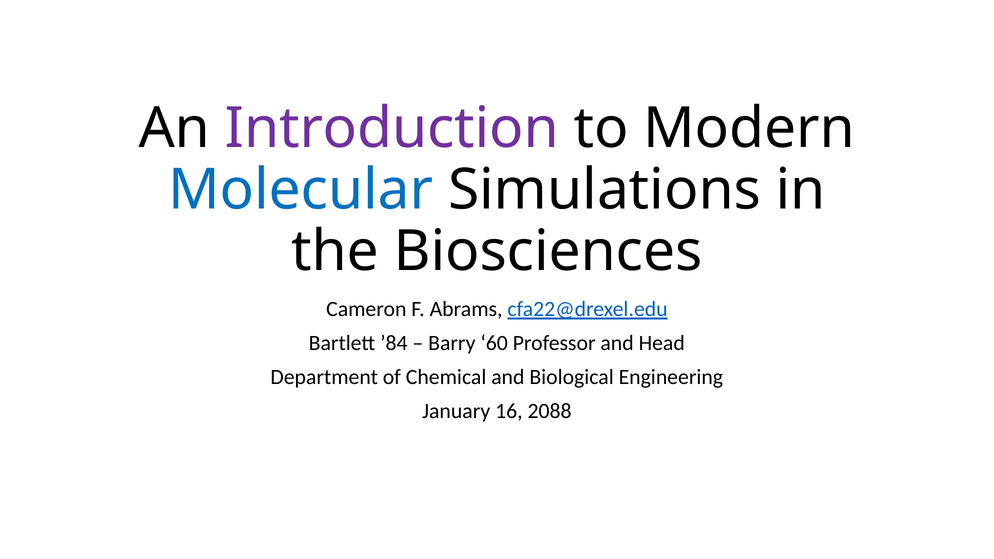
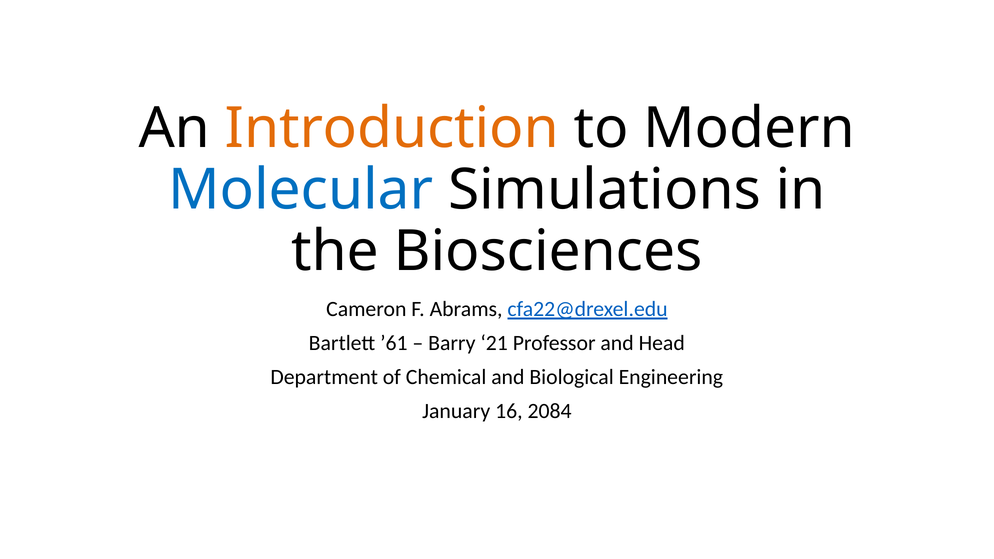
Introduction colour: purple -> orange (392, 128)
’84: ’84 -> ’61 (394, 343)
60: 60 -> 21 (494, 343)
2088: 2088 -> 2084 (550, 411)
